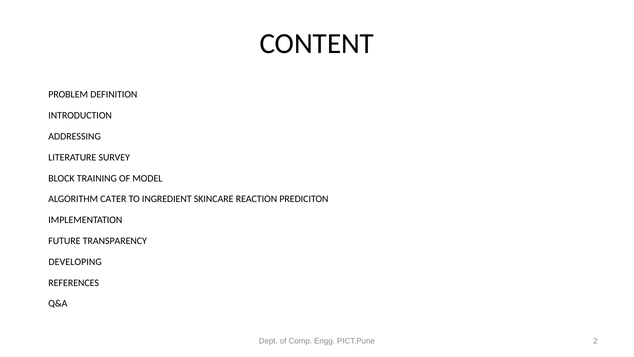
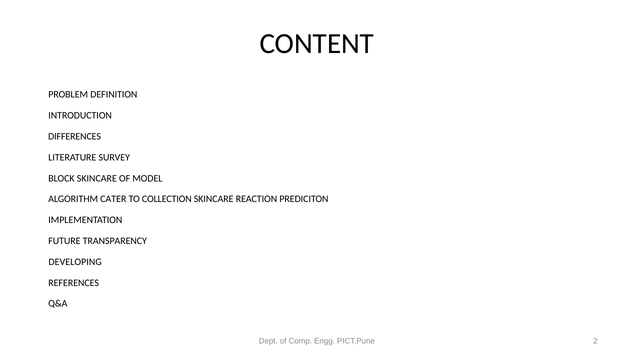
ADDRESSING: ADDRESSING -> DIFFERENCES (75, 136)
BLOCK TRAINING: TRAINING -> SKINCARE (97, 178)
INGREDIENT: INGREDIENT -> COLLECTION (167, 199)
